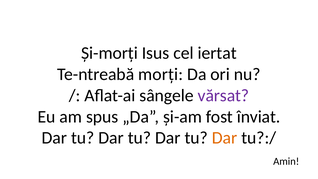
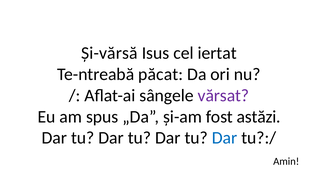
Și-morți: Și-morți -> Și-vărsă (109, 53)
morți: morți -> păcat (161, 74)
înviat: înviat -> astăzi (259, 117)
Dar colour: orange -> blue (225, 138)
